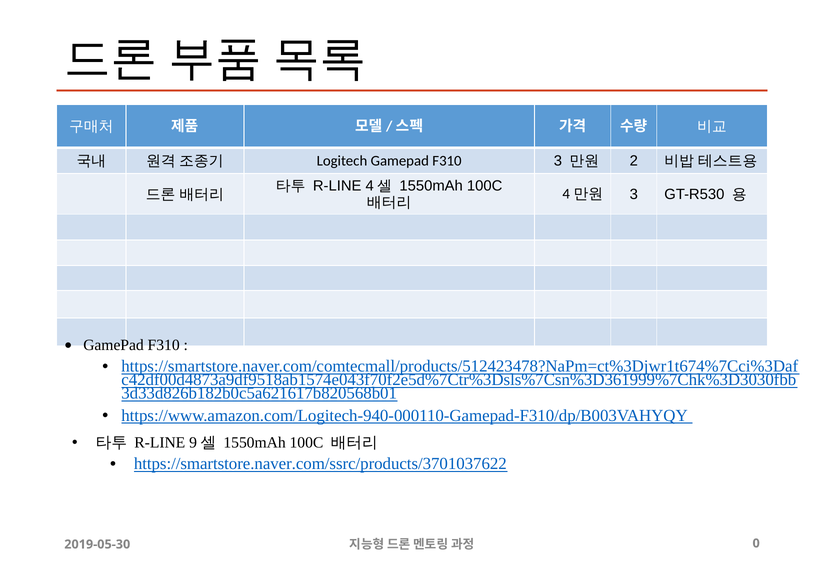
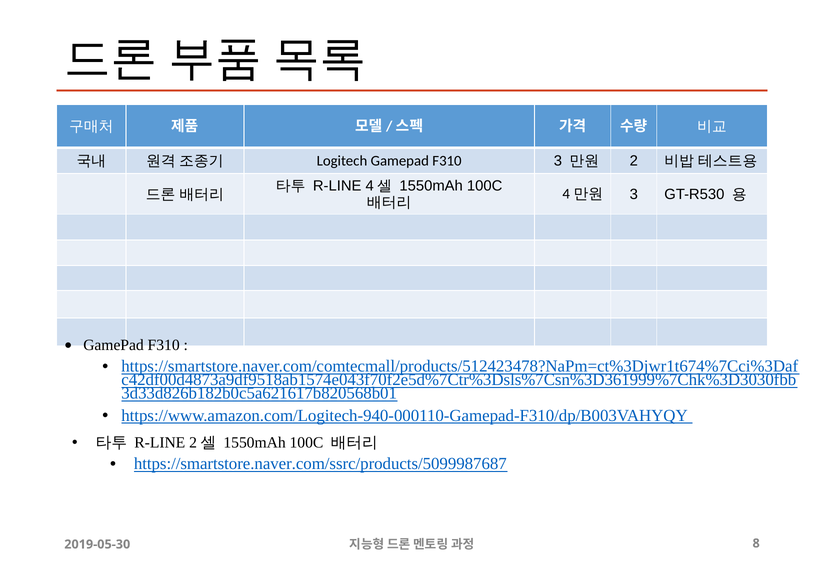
R-LINE 9: 9 -> 2 (193, 443)
https://smartstore.naver.com/ssrc/products/3701037622: https://smartstore.naver.com/ssrc/products/3701037622 -> https://smartstore.naver.com/ssrc/products/5099987687 (320, 464)
0: 0 -> 8 (756, 544)
